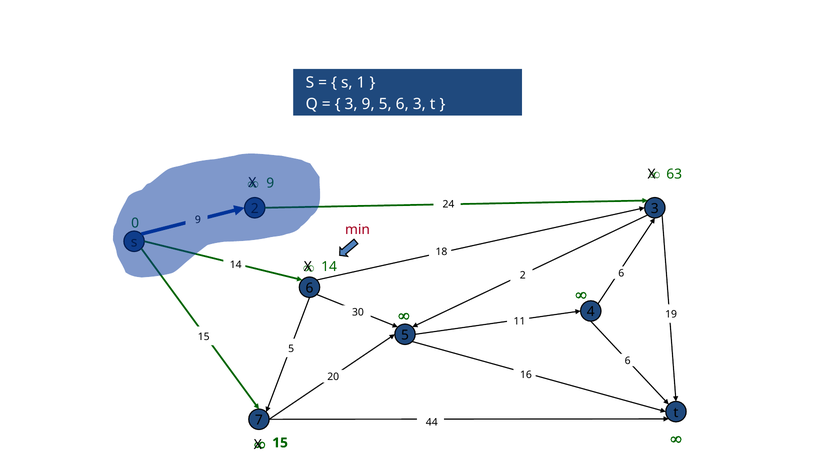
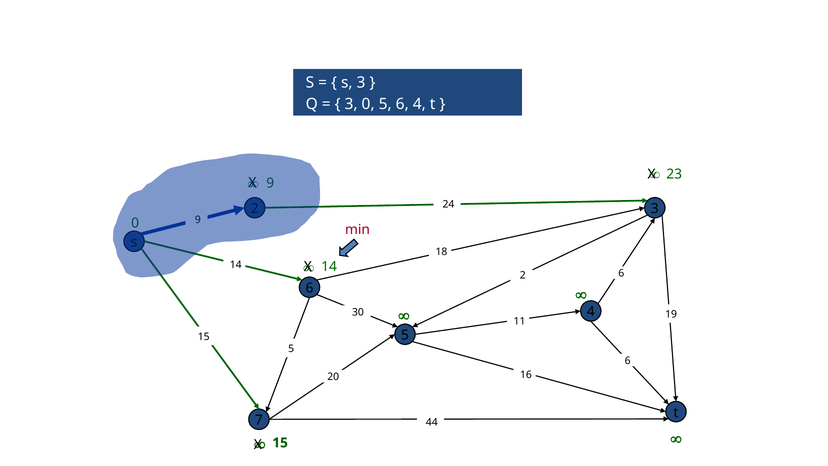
1: 1 -> 3 (361, 82)
3 9: 9 -> 0 (368, 104)
6 3: 3 -> 4 (419, 104)
63: 63 -> 23 (674, 174)
